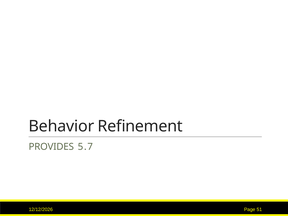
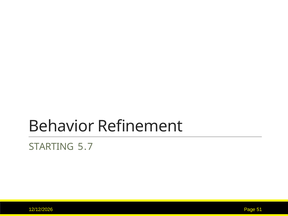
PROVIDES: PROVIDES -> STARTING (51, 147)
